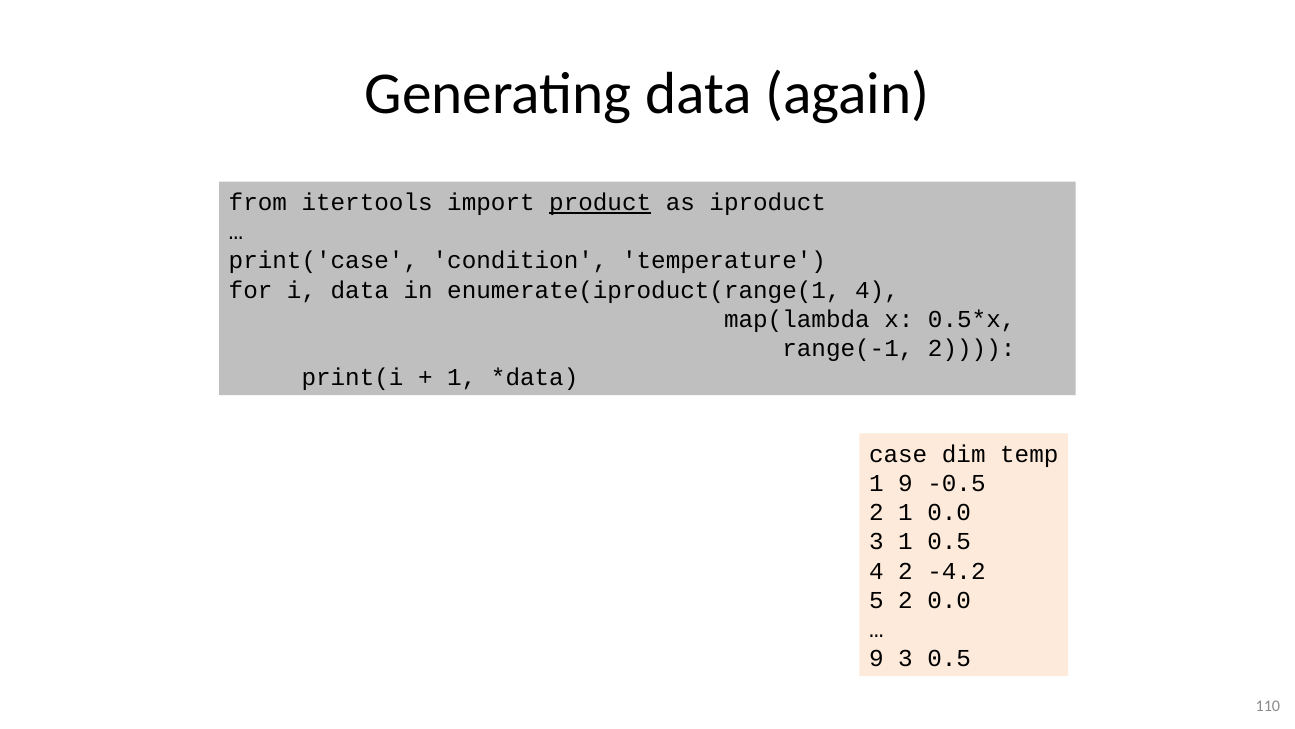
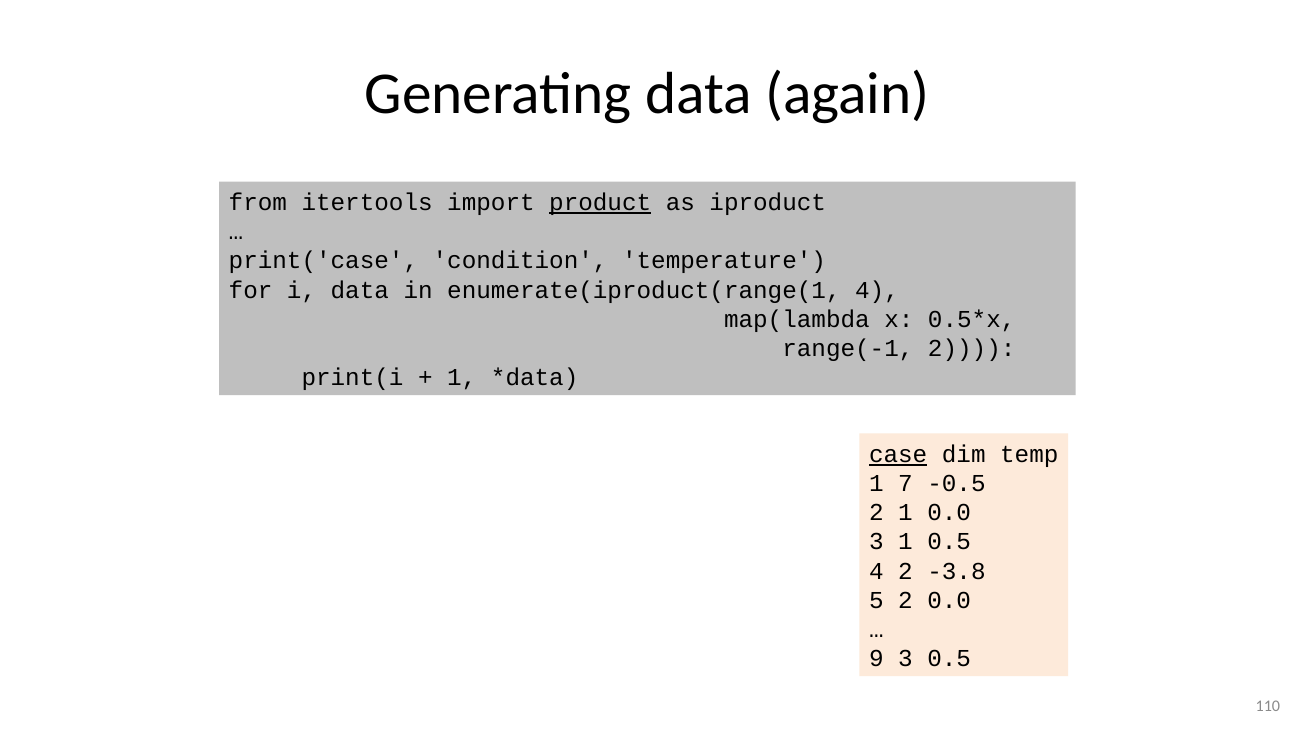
case underline: none -> present (898, 454)
1 9: 9 -> 7 (905, 483)
-4.2: -4.2 -> -3.8 (956, 571)
